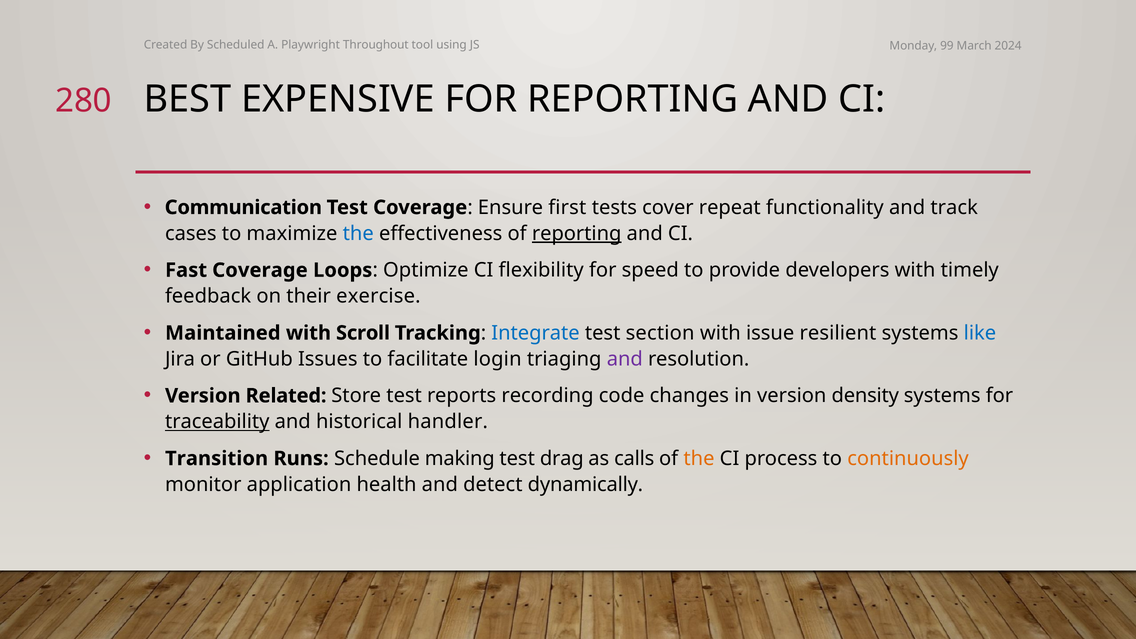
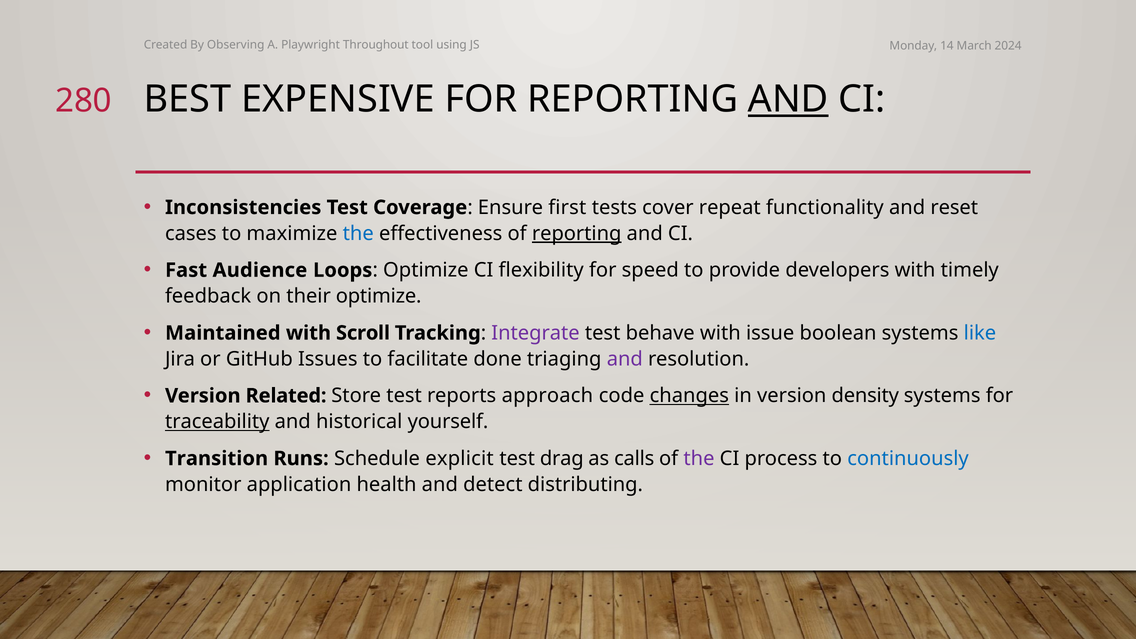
Scheduled: Scheduled -> Observing (236, 45)
99: 99 -> 14 (947, 46)
AND underline: none -> present (788, 99)
Communication: Communication -> Inconsistencies (243, 207)
track: track -> reset (954, 207)
Fast Coverage: Coverage -> Audience (260, 270)
their exercise: exercise -> optimize (379, 296)
Integrate colour: blue -> purple (536, 333)
section: section -> behave (660, 333)
resilient: resilient -> boolean (838, 333)
login: login -> done (498, 359)
recording: recording -> approach (547, 396)
changes underline: none -> present (689, 396)
handler: handler -> yourself (448, 422)
making: making -> explicit (460, 458)
the colour: orange -> purple (699, 458)
continuously colour: orange -> blue (908, 458)
dynamically: dynamically -> distributing (585, 485)
